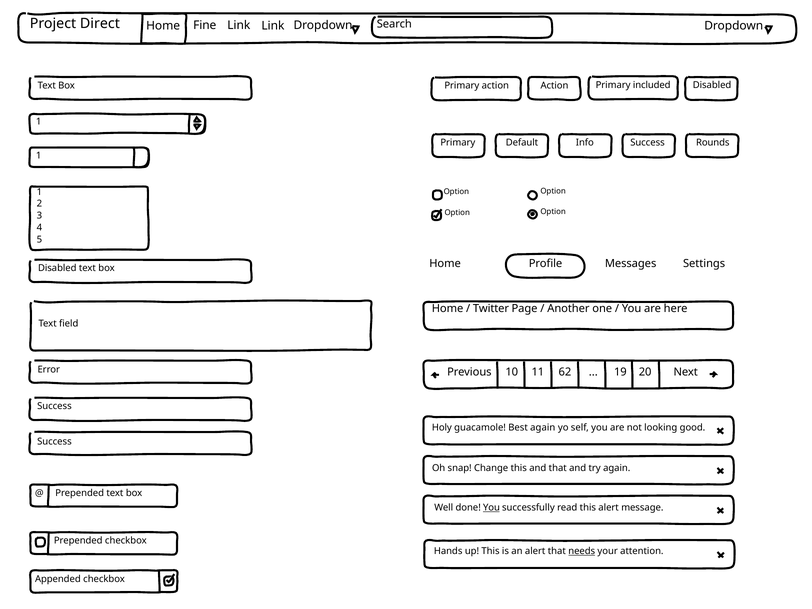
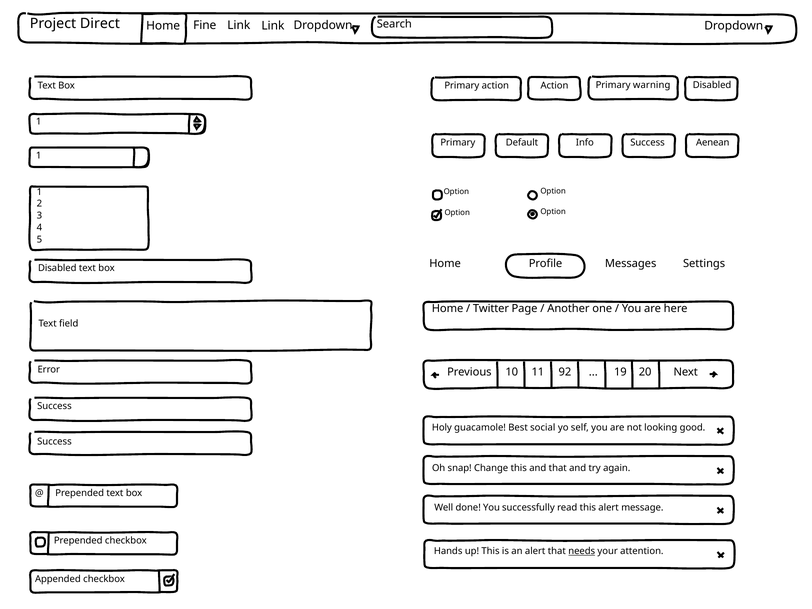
included: included -> warning (652, 85)
Rounds: Rounds -> Aenean (713, 143)
62: 62 -> 92 (565, 372)
Best again: again -> social (543, 427)
You underline: present -> none (491, 507)
